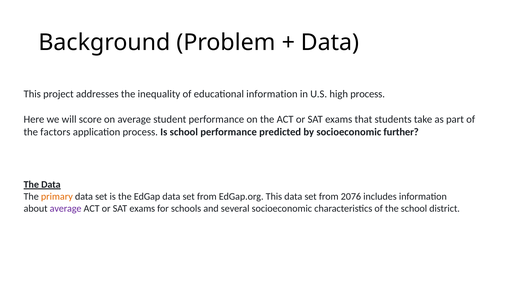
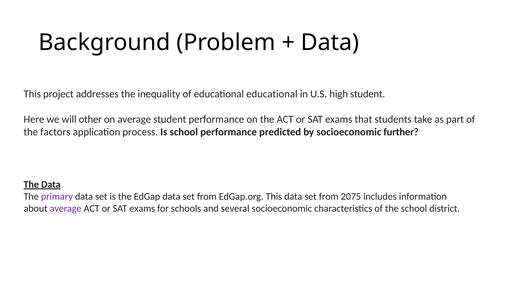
educational information: information -> educational (272, 94)
high process: process -> student (368, 94)
score: score -> other (90, 119)
primary colour: orange -> purple (57, 196)
2076: 2076 -> 2075 (351, 196)
